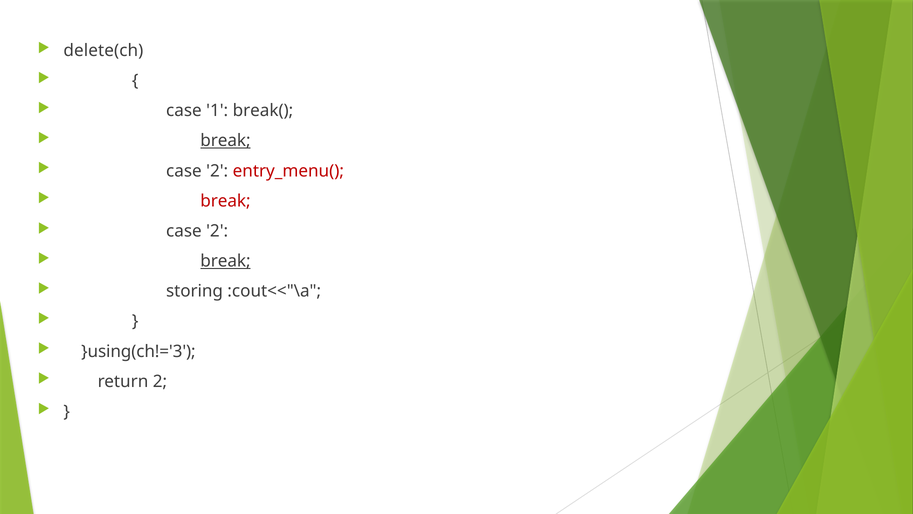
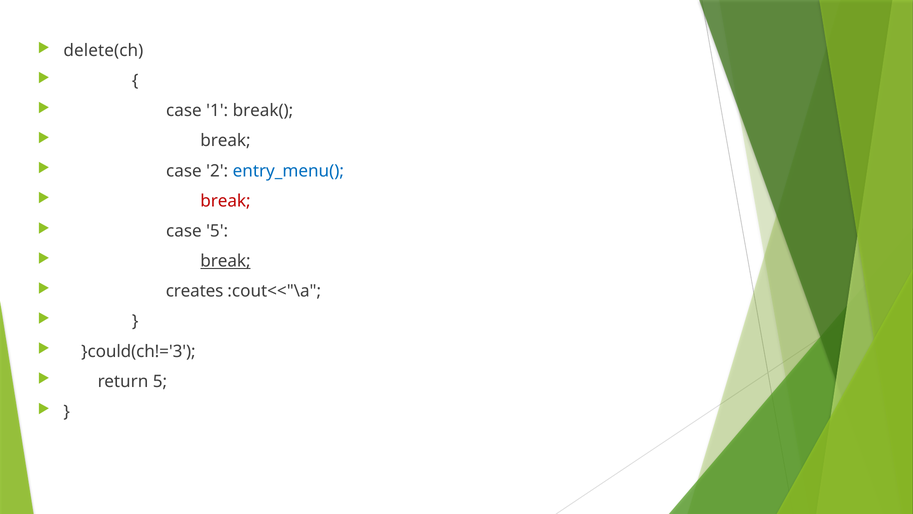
break underline: present -> none (225, 141)
entry_menu( colour: red -> blue (288, 171)
2: 2 -> 5 (217, 231)
storing: storing -> creates (195, 291)
}using(ch!='3: }using(ch!='3 -> }could(ch!='3 (138, 351)
return 2: 2 -> 5 (160, 381)
